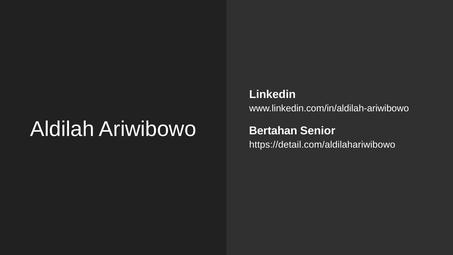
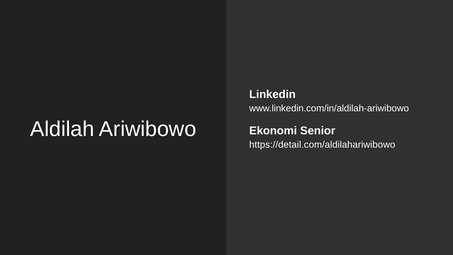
Bertahan: Bertahan -> Ekonomi (273, 131)
